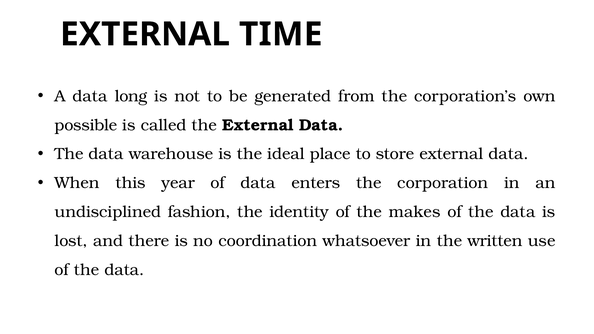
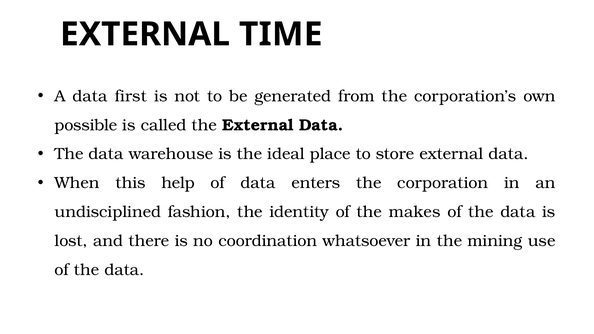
long: long -> first (131, 96)
year: year -> help (178, 183)
written: written -> mining (495, 241)
